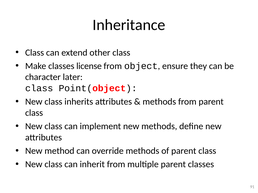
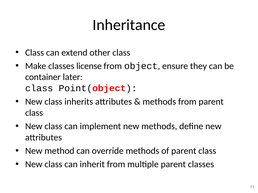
character: character -> container (43, 77)
